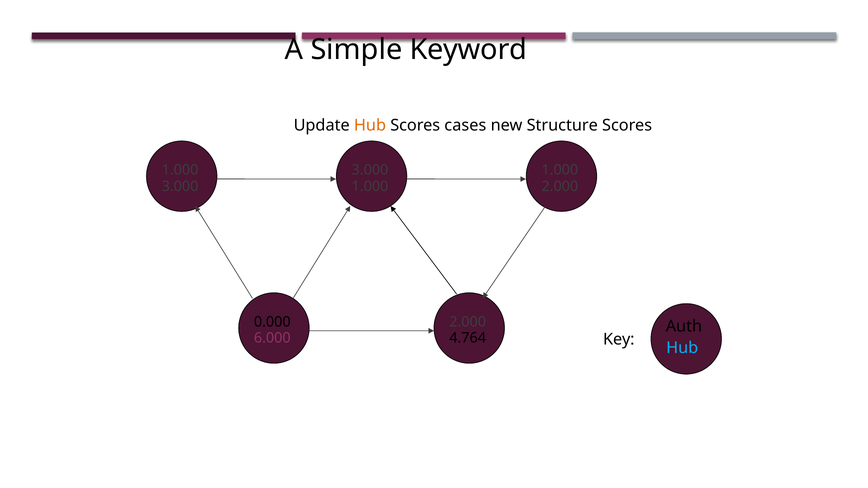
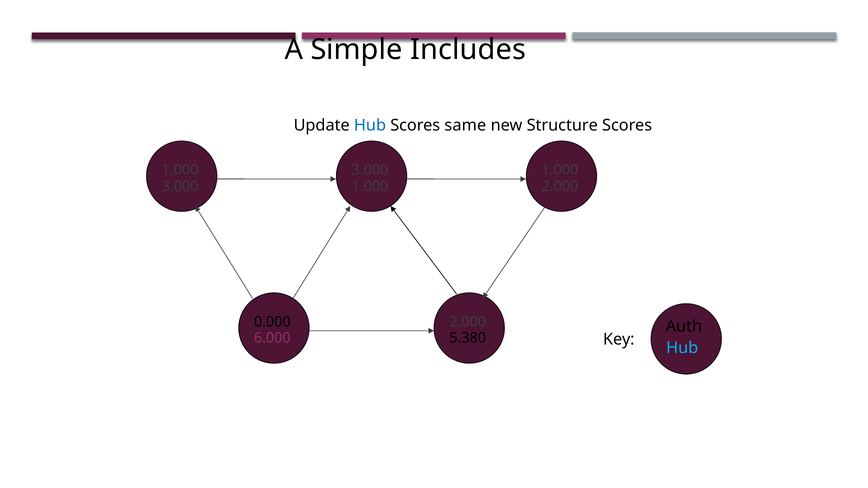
Keyword: Keyword -> Includes (468, 50)
Hub colour: orange -> blue (370, 125)
cases: cases -> same (465, 125)
4.764: 4.764 -> 5.380 (468, 338)
